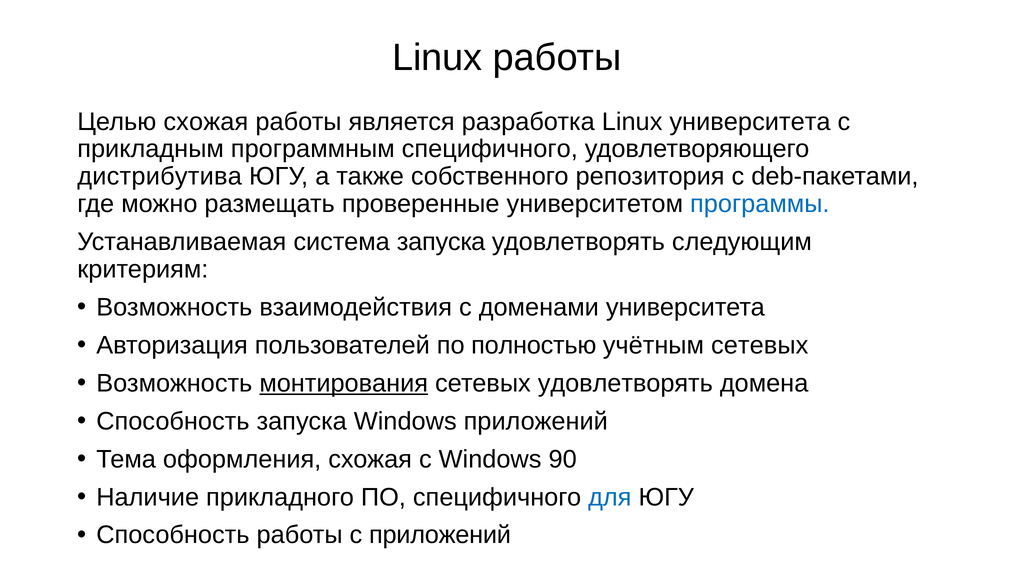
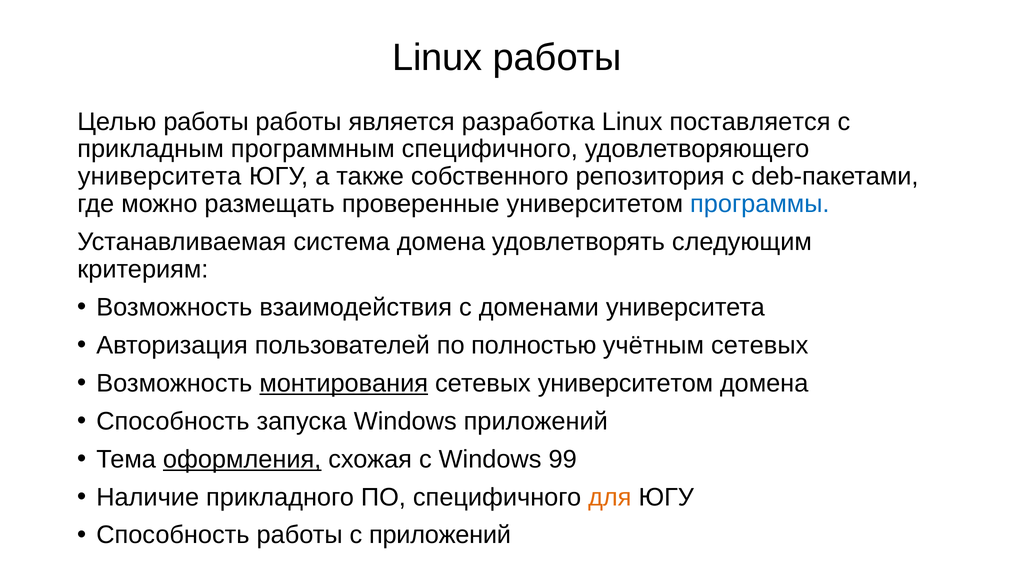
Целью схожая: схожая -> работы (206, 122)
Linux университета: университета -> поставляется (750, 122)
дистрибутива: дистрибутива -> университета (160, 176)
система запуска: запуска -> домена (441, 242)
сетевых удовлетворять: удовлетворять -> университетом (625, 383)
оформления underline: none -> present (242, 459)
90: 90 -> 99 (563, 459)
для colour: blue -> orange (610, 497)
